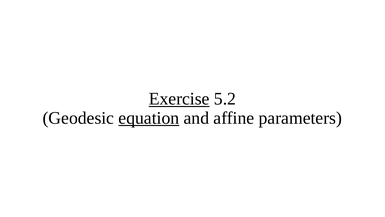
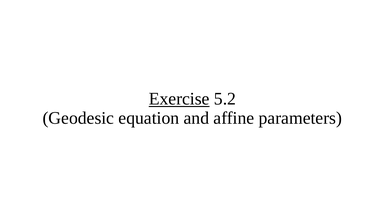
equation underline: present -> none (149, 118)
